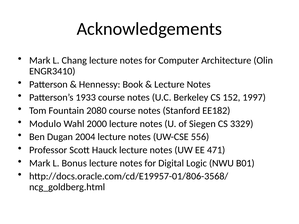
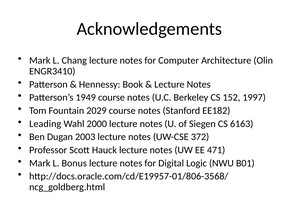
1933: 1933 -> 1949 (86, 98)
2080: 2080 -> 2029 (96, 111)
Modulo: Modulo -> Leading (45, 124)
3329: 3329 -> 6163 (242, 124)
2004: 2004 -> 2003 (85, 137)
556: 556 -> 372 (200, 137)
